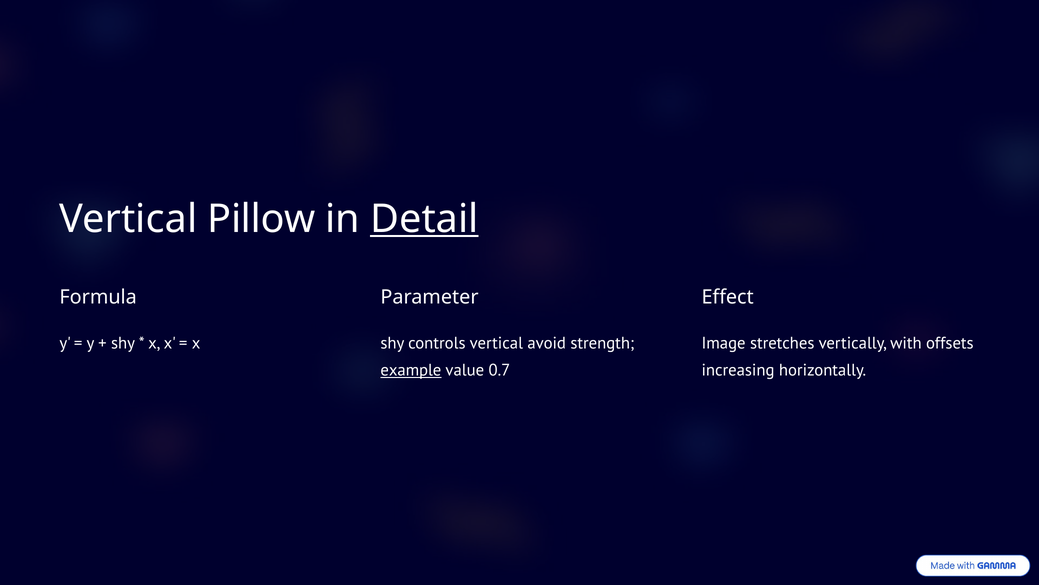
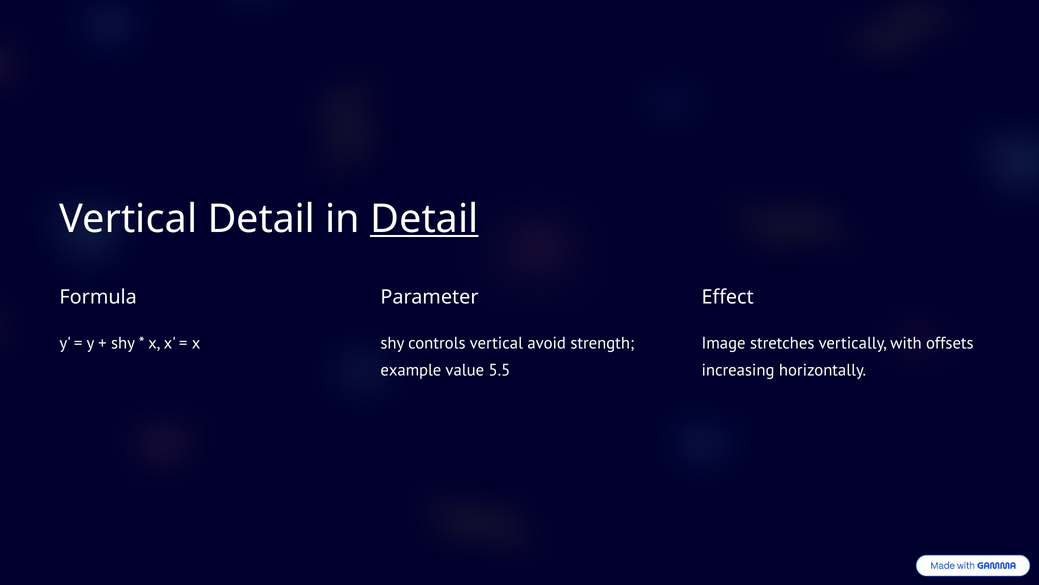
Vertical Pillow: Pillow -> Detail (261, 219)
example underline: present -> none (411, 370)
0.7: 0.7 -> 5.5 (499, 370)
